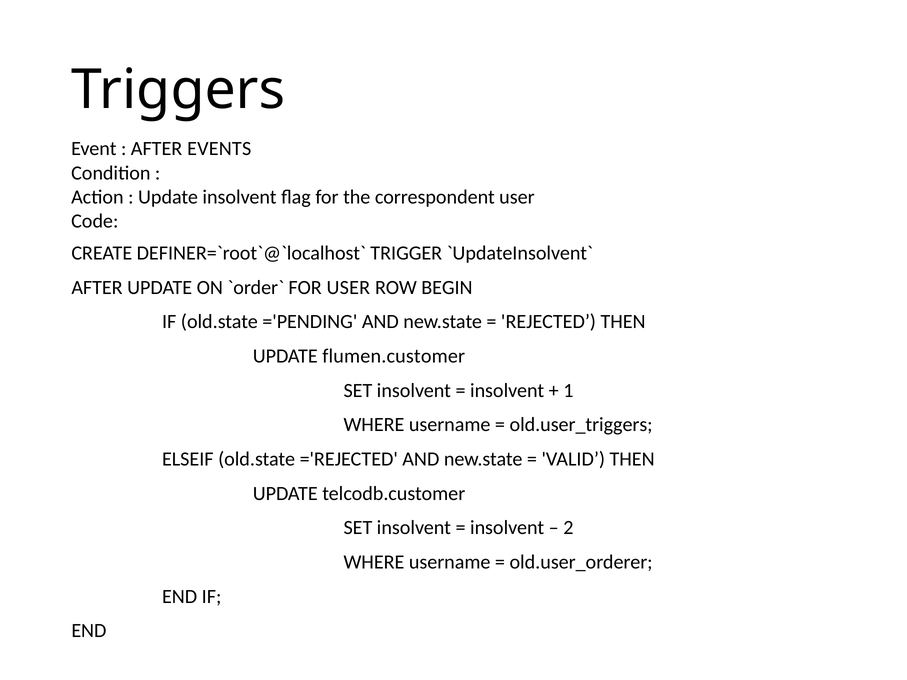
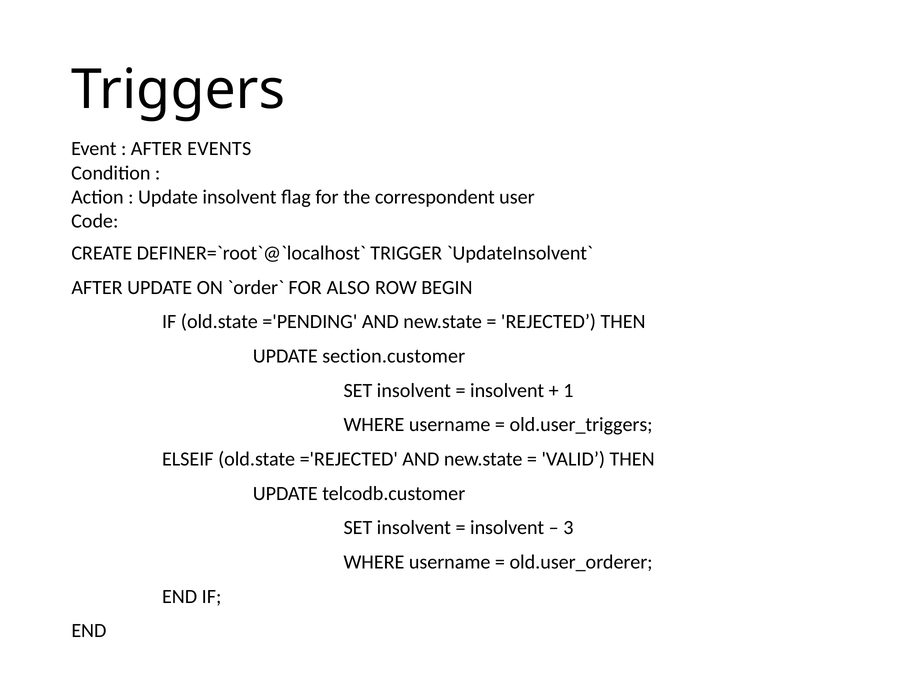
FOR USER: USER -> ALSO (348, 287)
flumen.customer: flumen.customer -> section.customer (394, 356)
2: 2 -> 3 (568, 528)
